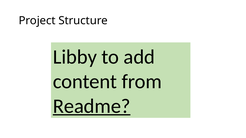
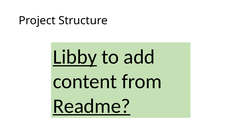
Libby underline: none -> present (75, 57)
